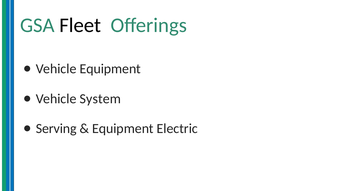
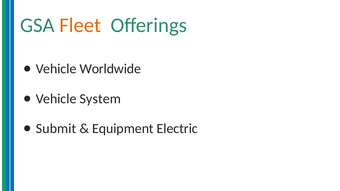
Fleet colour: black -> orange (80, 25)
Vehicle Equipment: Equipment -> Worldwide (110, 69)
Serving: Serving -> Submit (56, 129)
